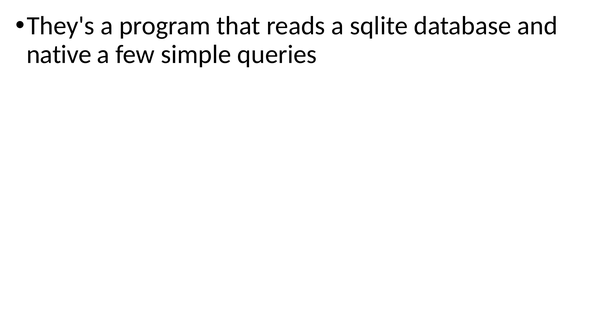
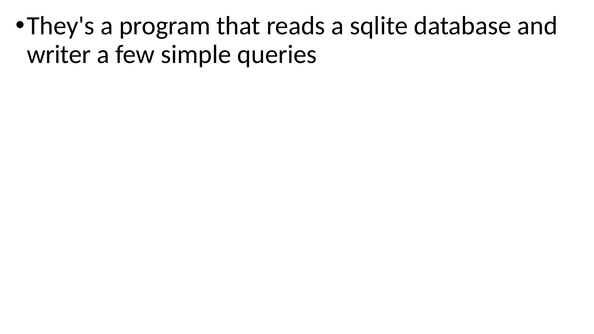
native: native -> writer (59, 54)
